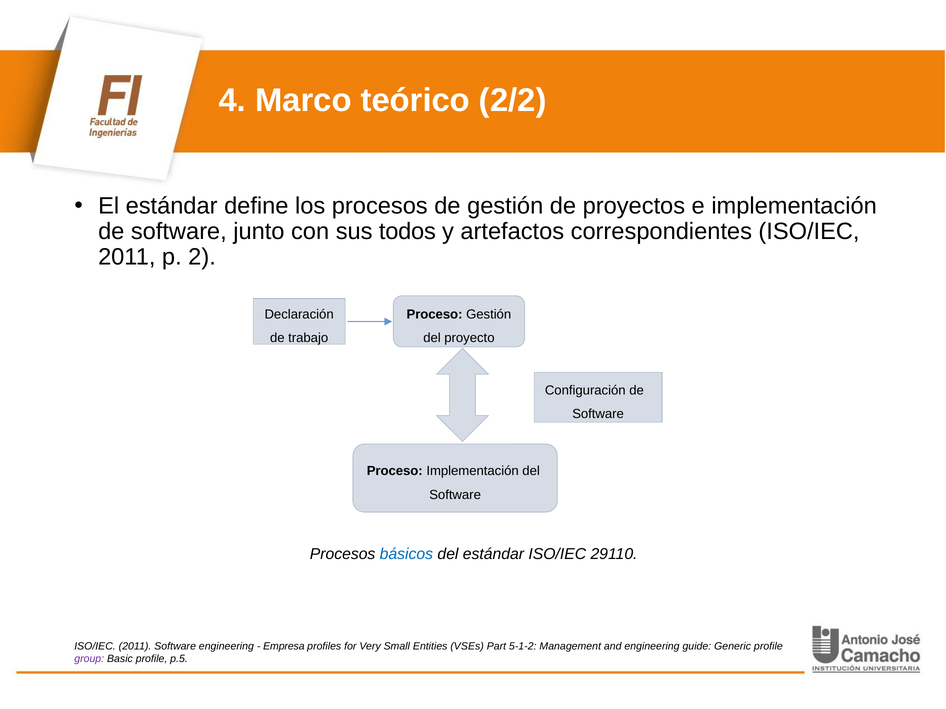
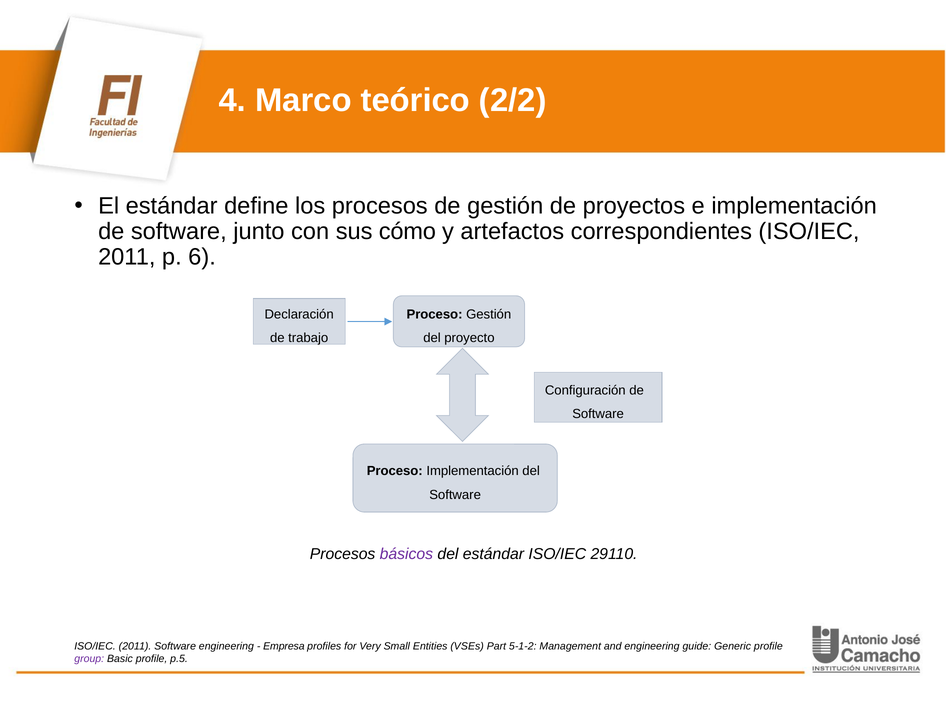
todos: todos -> cómo (407, 232)
2: 2 -> 6 (202, 257)
básicos colour: blue -> purple (406, 554)
